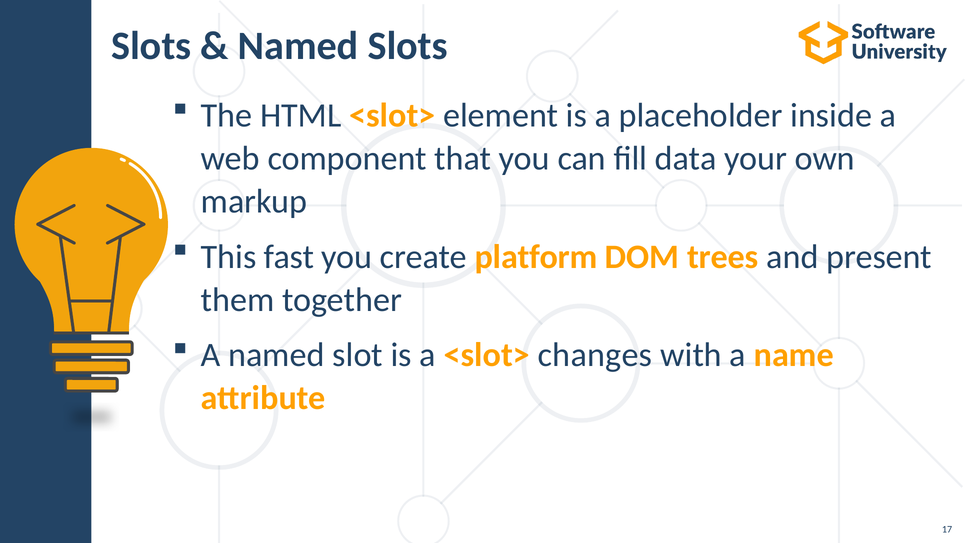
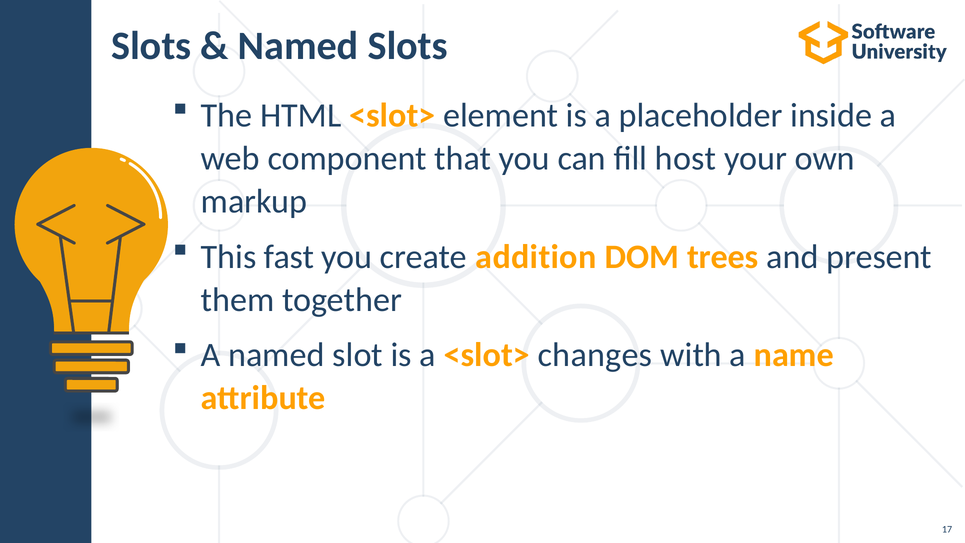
data: data -> host (686, 159)
platform: platform -> addition (536, 257)
